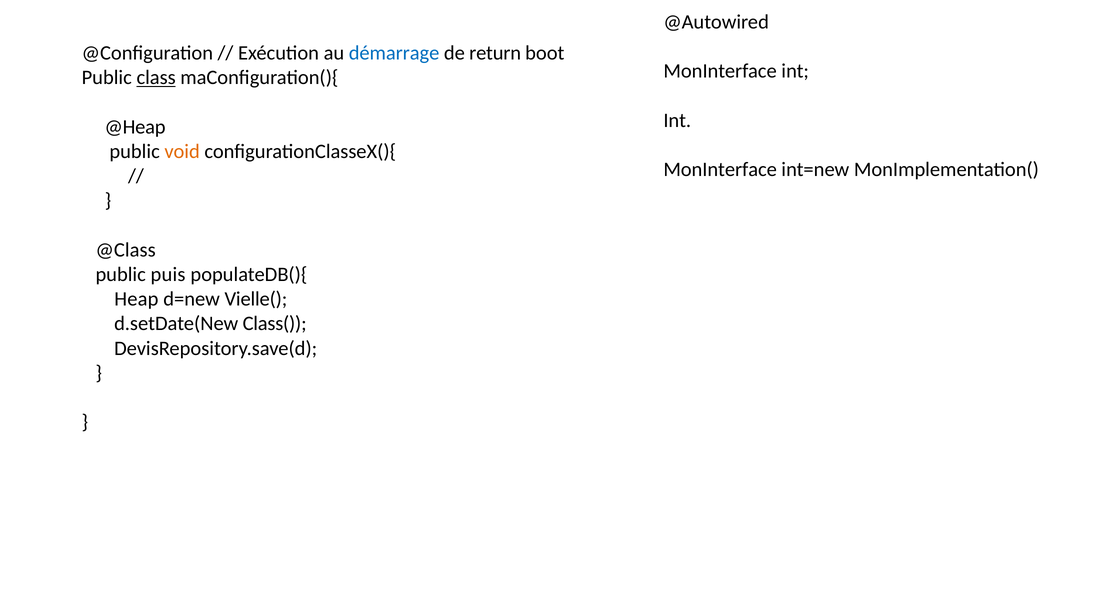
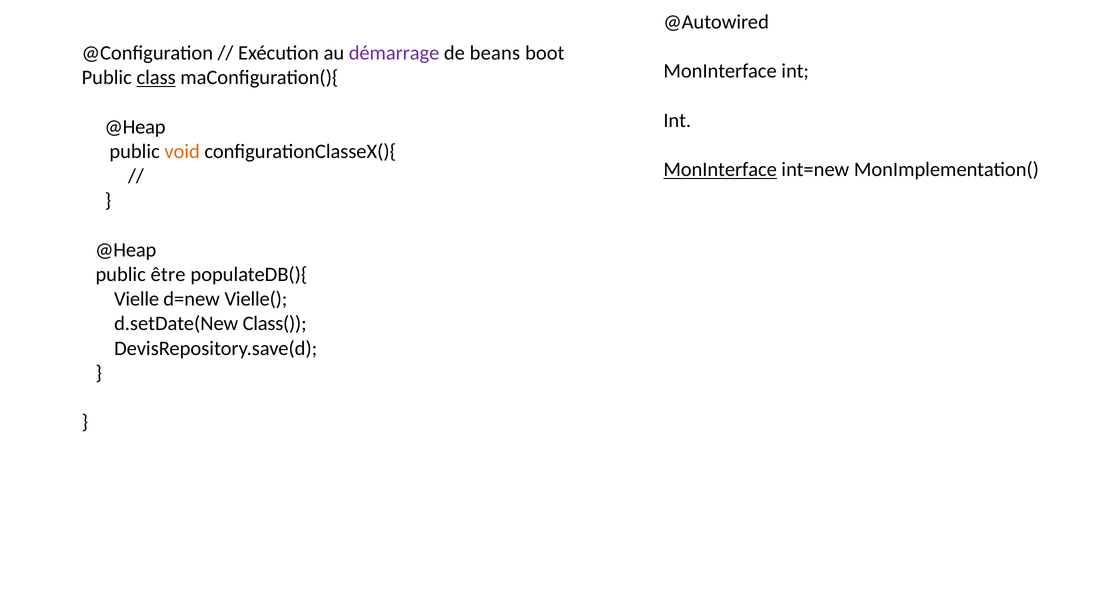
démarrage colour: blue -> purple (394, 53)
return: return -> beans (495, 53)
MonInterface underline: none -> present (720, 170)
@Class: @Class -> @Heap (126, 250)
puis: puis -> être (168, 275)
Heap: Heap -> Vielle (137, 299)
